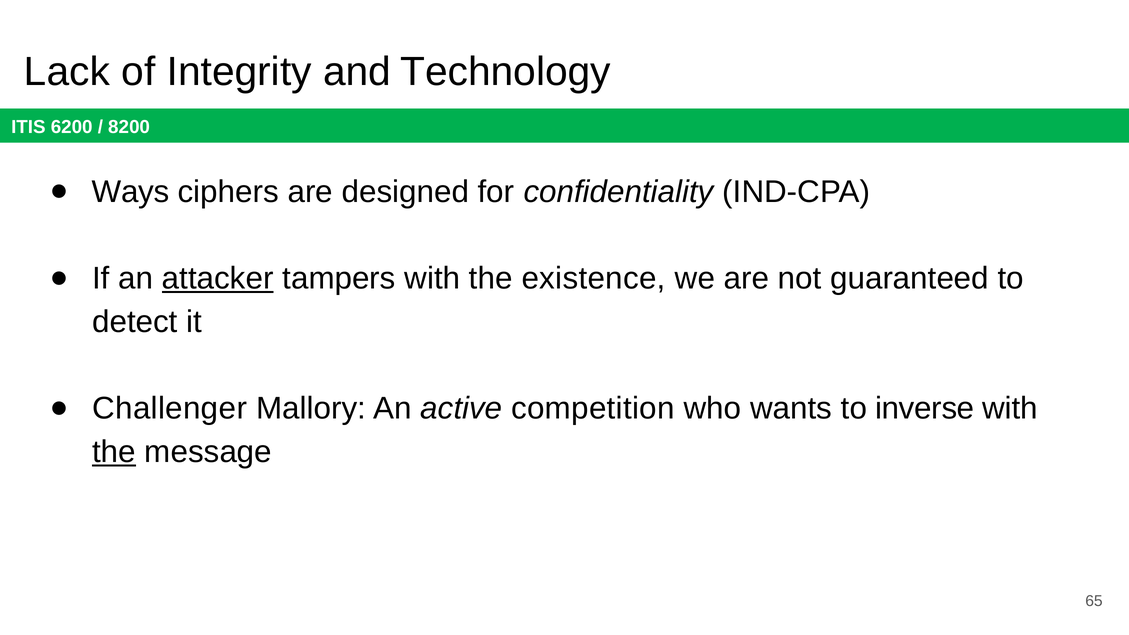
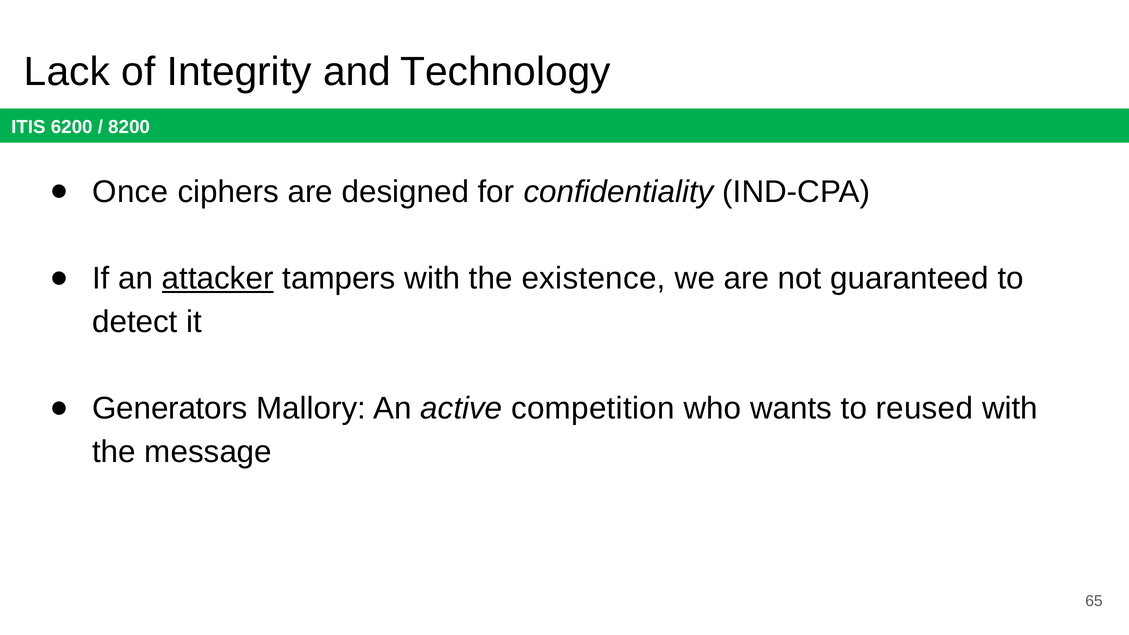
Ways: Ways -> Once (130, 192)
Challenger: Challenger -> Generators (170, 409)
inverse: inverse -> reused (924, 409)
the underline: present -> none (114, 452)
